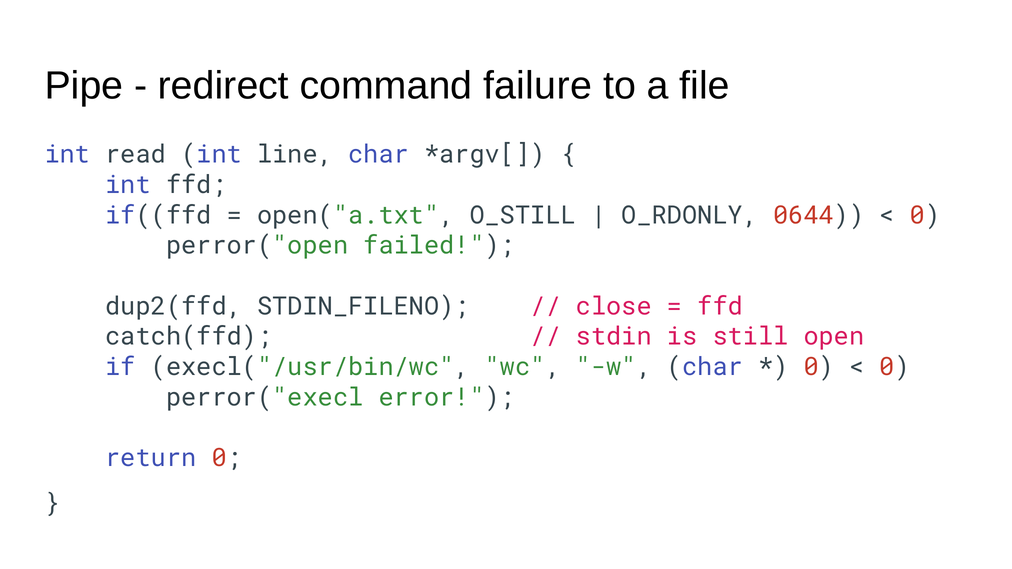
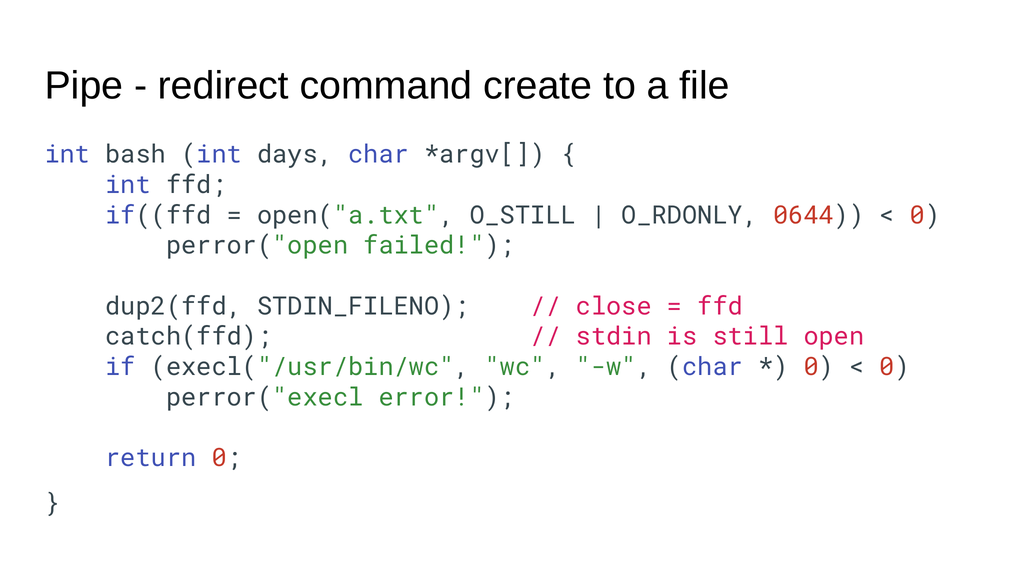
failure: failure -> create (538, 86)
read: read -> bash (136, 155)
line: line -> days (295, 155)
